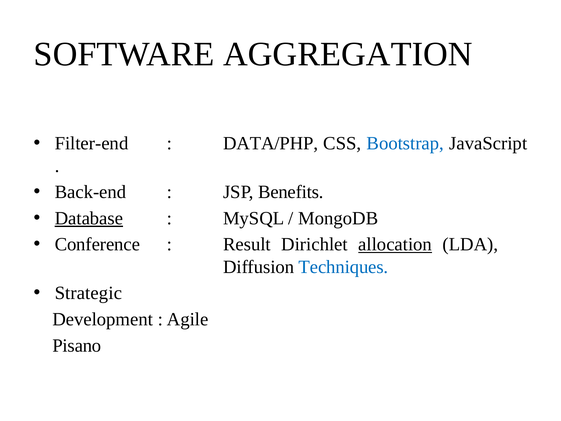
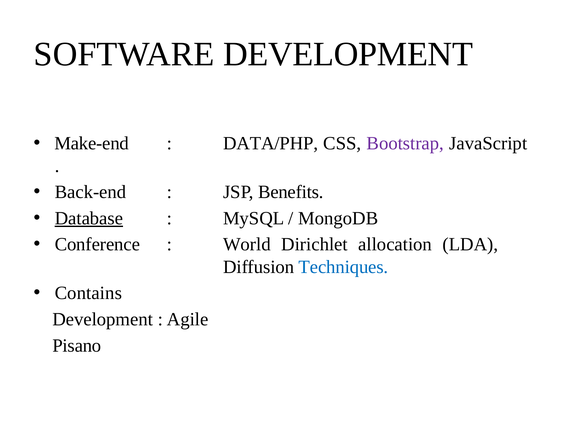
SOFTWARE AGGREGATION: AGGREGATION -> DEVELOPMENT (348, 54)
Filter-end: Filter-end -> Make-end (92, 143)
Bootstrap colour: blue -> purple (405, 143)
Result: Result -> World (247, 244)
allocation underline: present -> none (395, 244)
Strategic: Strategic -> Contains (88, 293)
